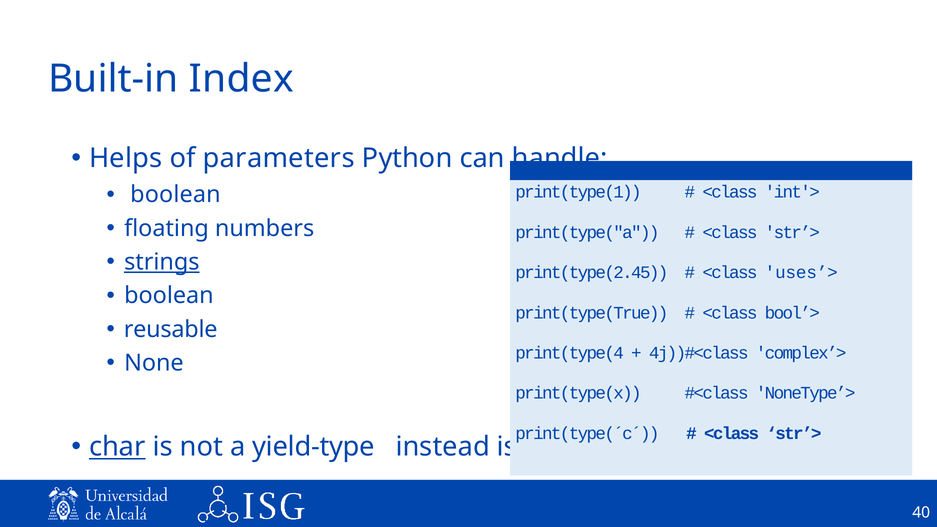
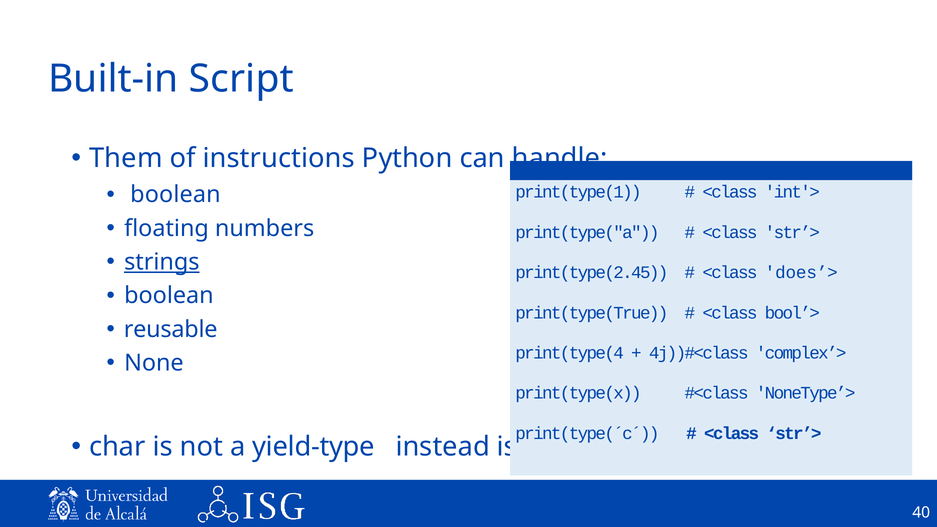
Index: Index -> Script (241, 79)
Helps: Helps -> Them (126, 158)
parameters: parameters -> instructions (279, 158)
uses’>: uses’> -> does’> (801, 273)
char underline: present -> none (117, 447)
